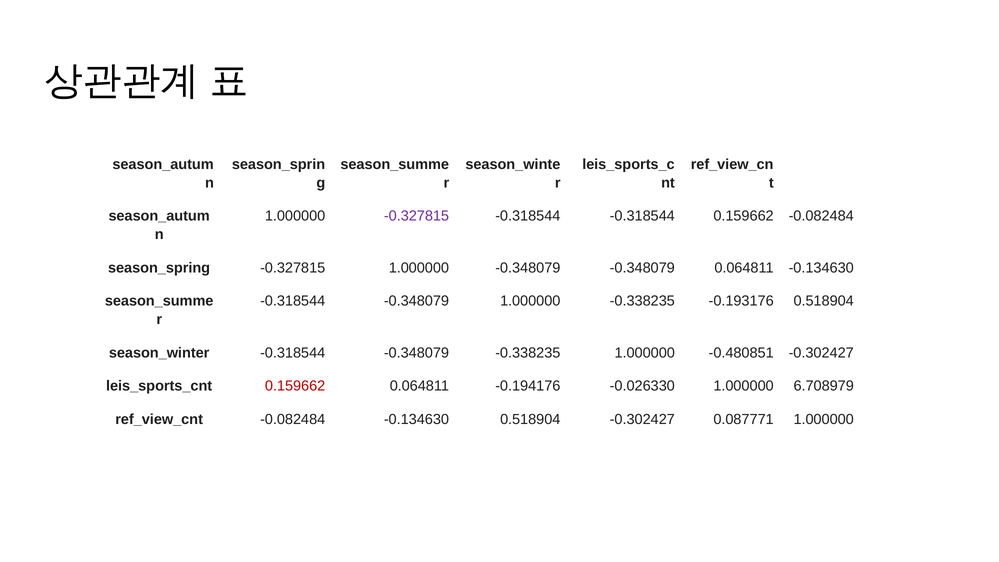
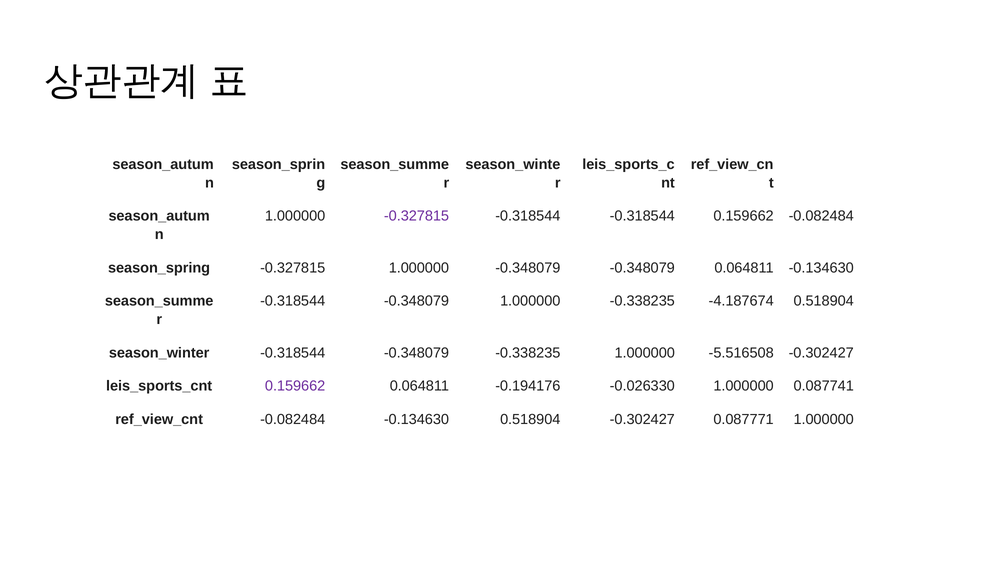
-0.193176: -0.193176 -> -4.187674 (741, 301)
-0.480851: -0.480851 -> -5.516508 (741, 353)
0.159662 colour: red -> purple (295, 386)
6.708979: 6.708979 -> 0.087741 (824, 386)
